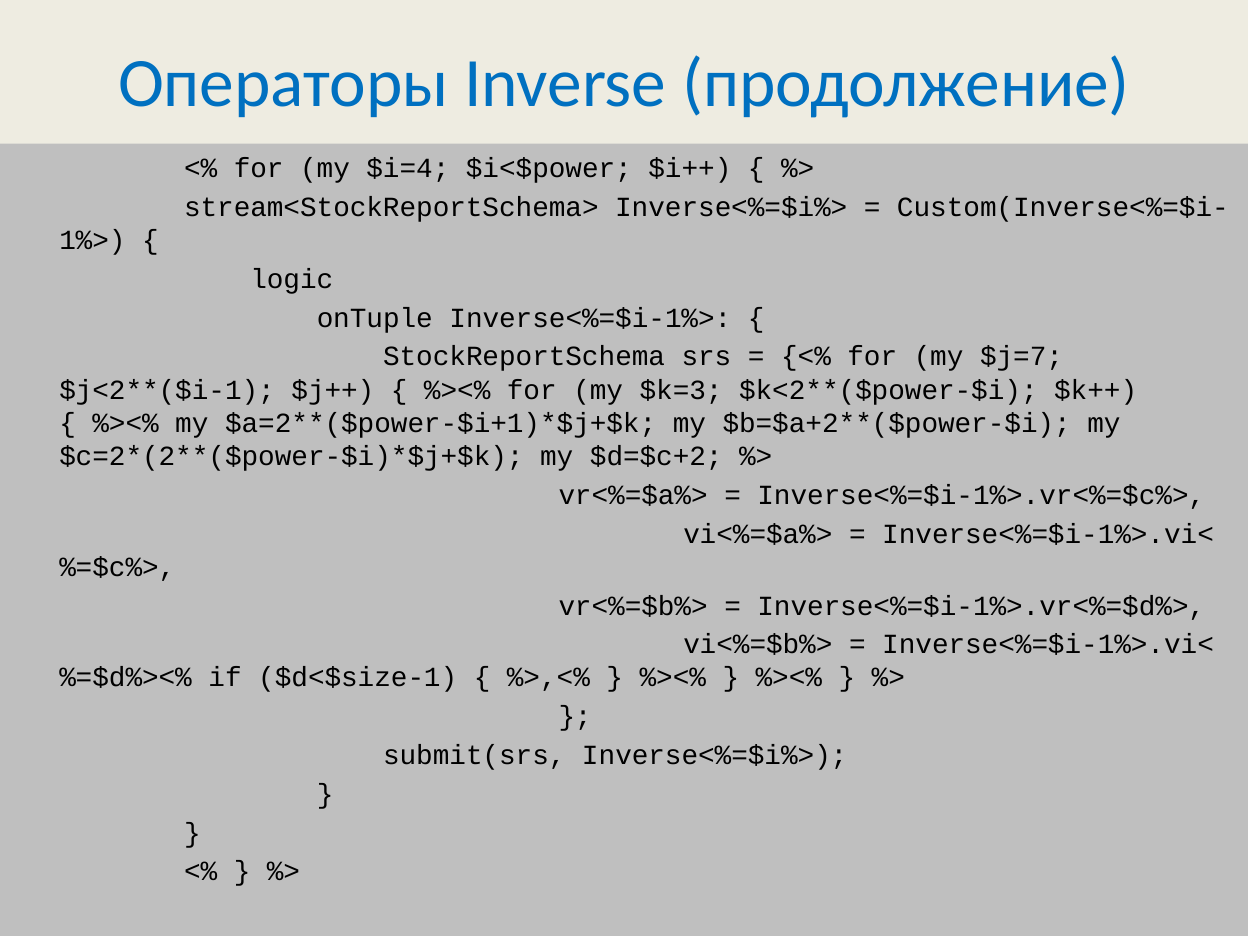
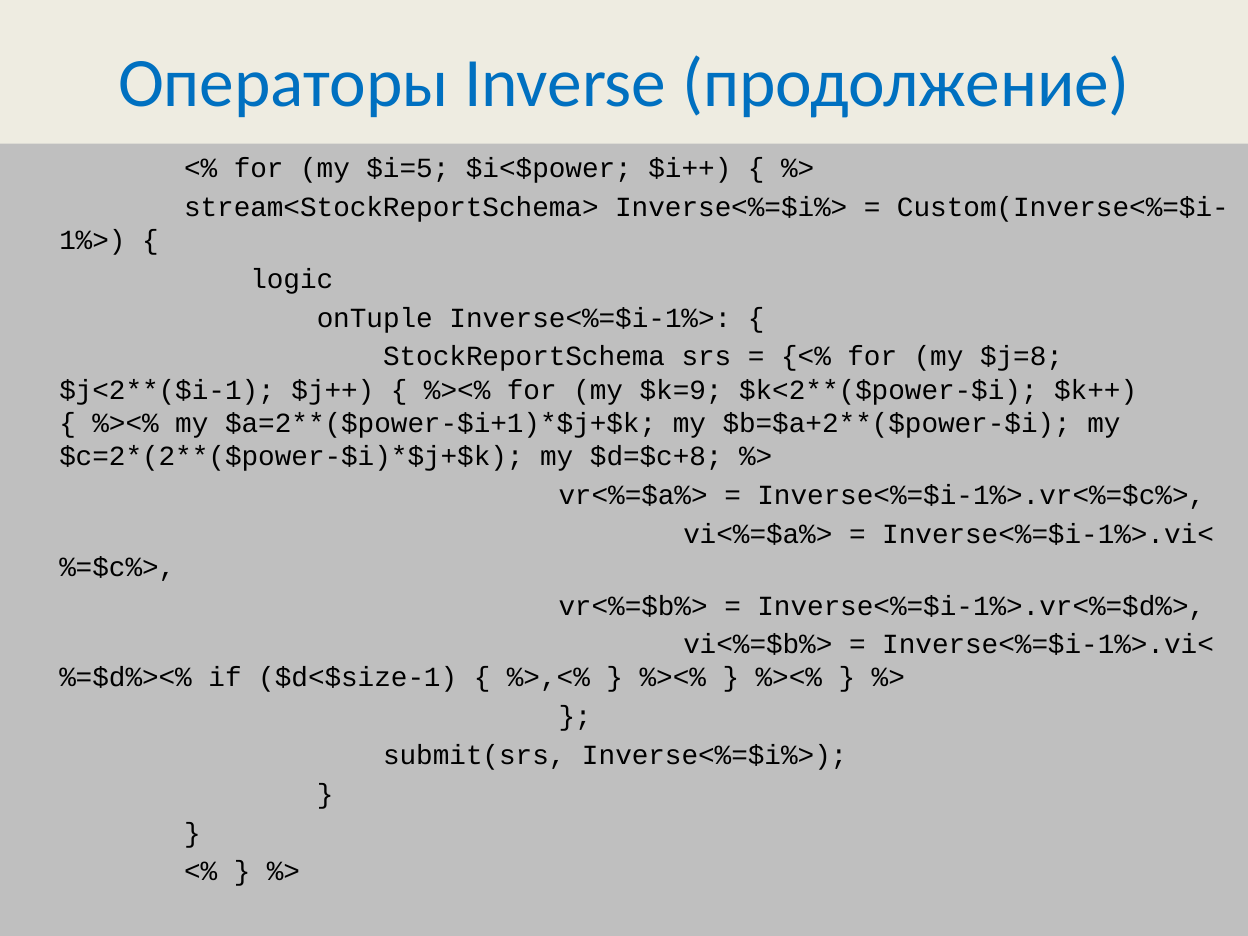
$i=4: $i=4 -> $i=5 (408, 168)
$j=7: $j=7 -> $j=8 (1022, 357)
$k=3: $k=3 -> $k=9 (681, 390)
$d=$c+2: $d=$c+2 -> $d=$c+8 (656, 456)
